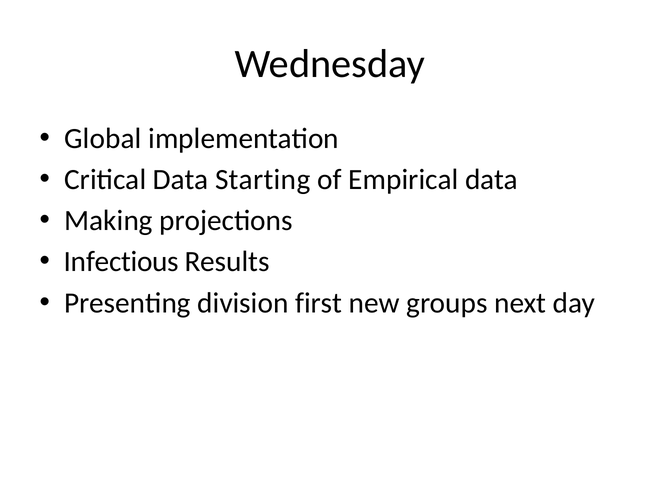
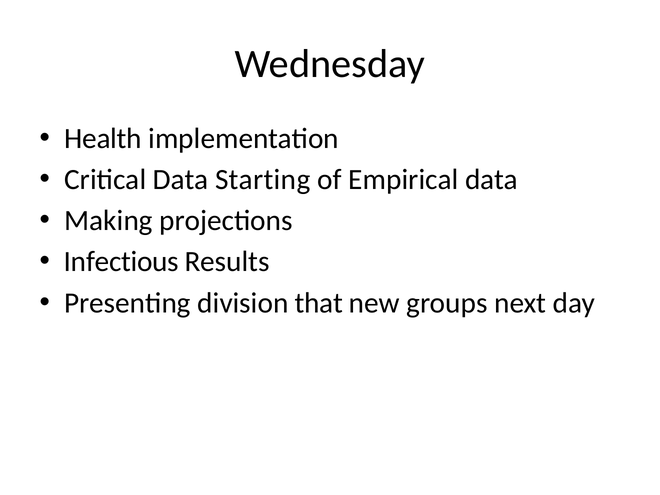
Global: Global -> Health (103, 138)
first: first -> that (319, 303)
